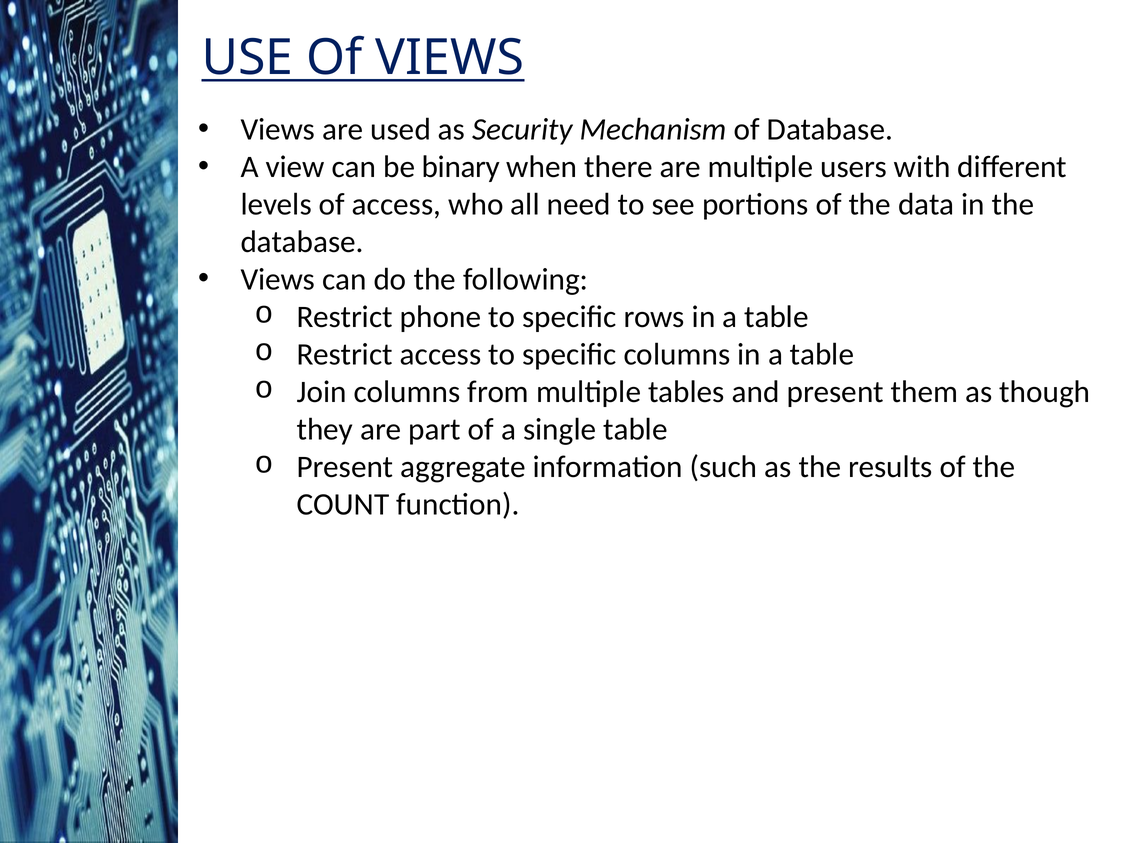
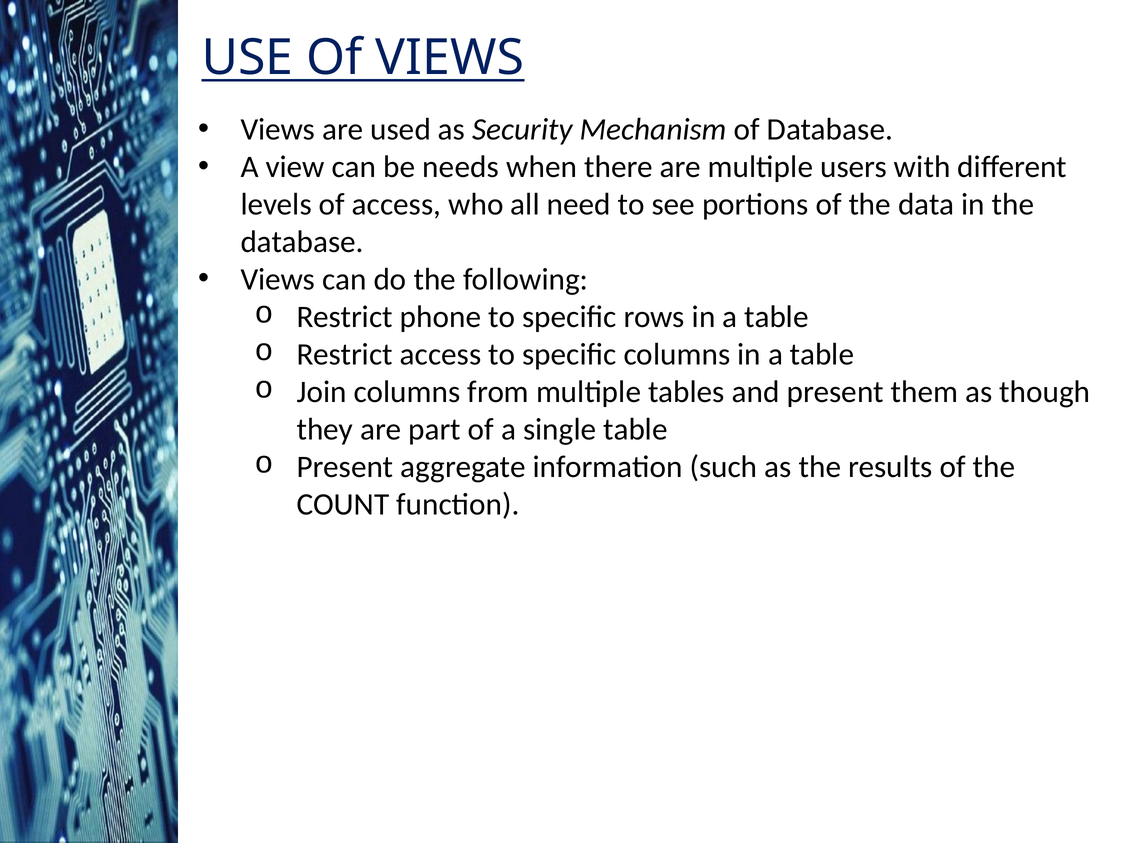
binary: binary -> needs (461, 167)
